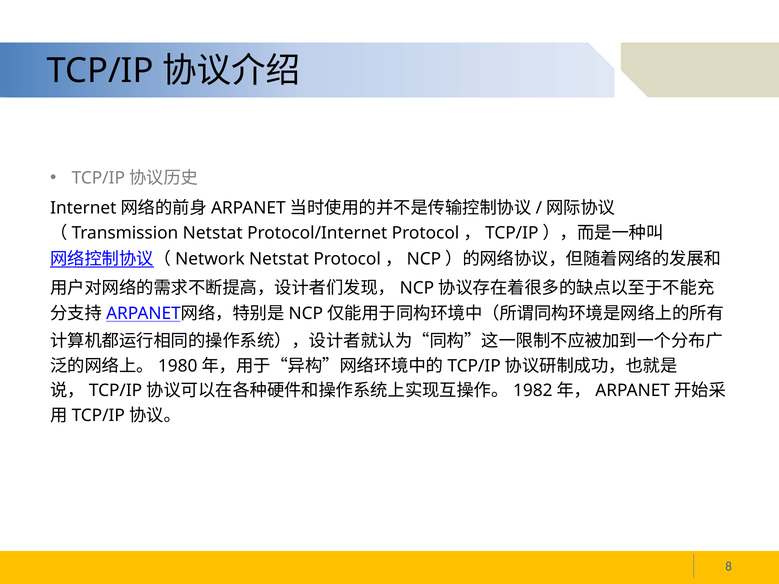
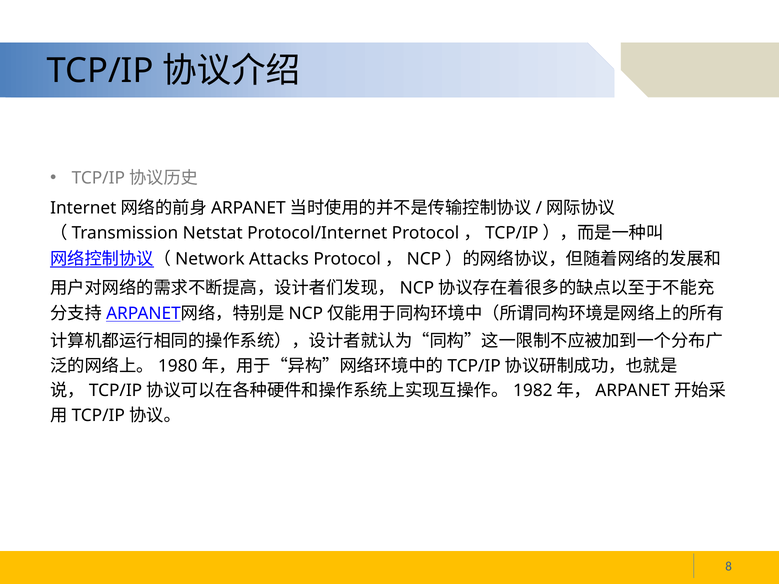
Netstat: Netstat -> Attacks (279, 259)
